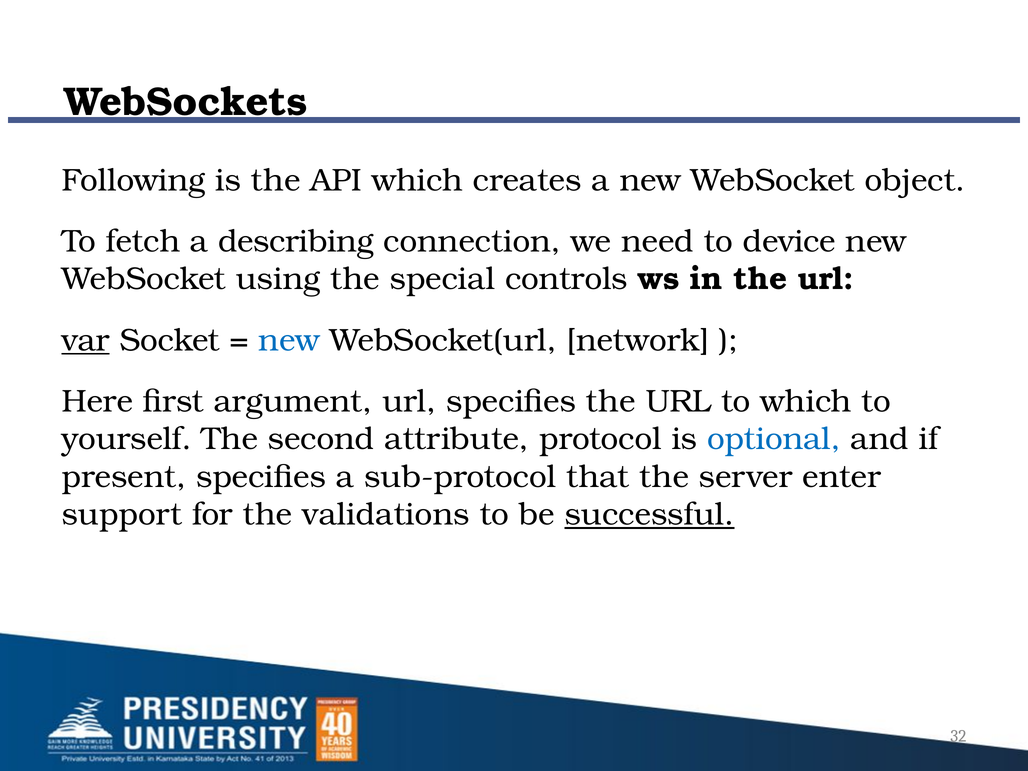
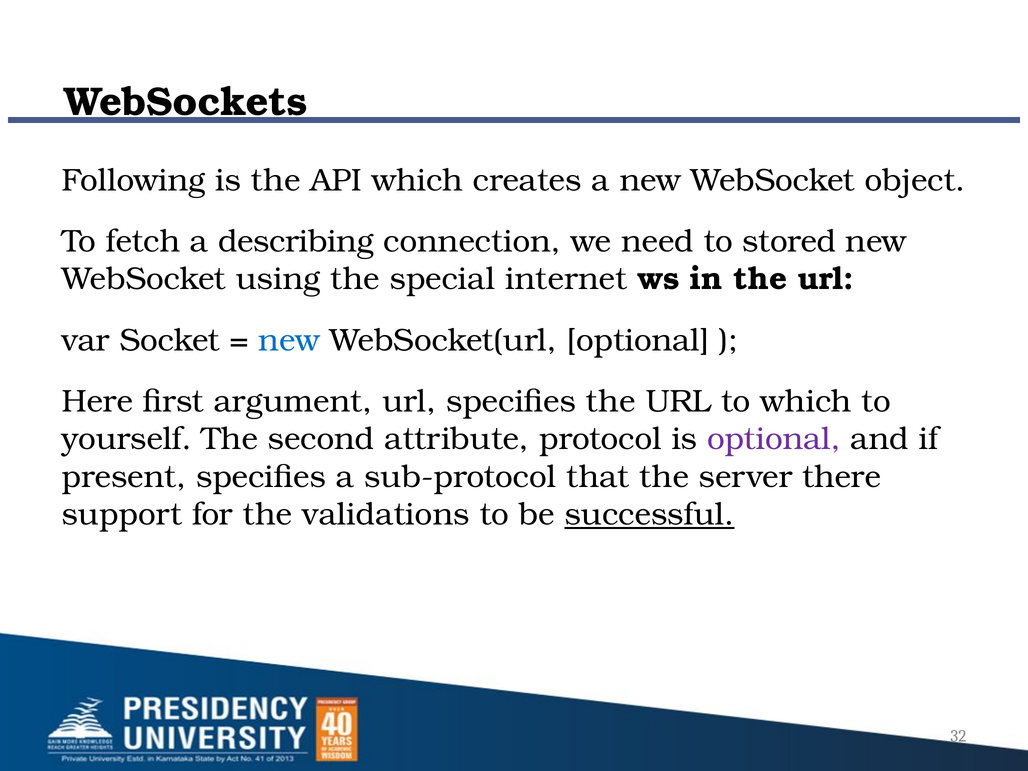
device: device -> stored (789, 241)
controls: controls -> internet (566, 279)
var underline: present -> none (86, 340)
WebSocket(url network: network -> optional (638, 340)
optional colour: blue -> purple (774, 439)
enter: enter -> there (842, 477)
